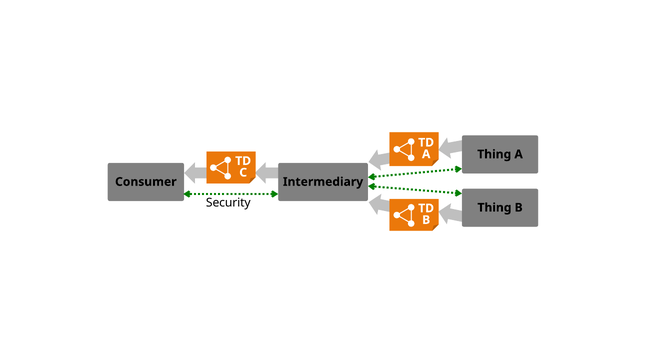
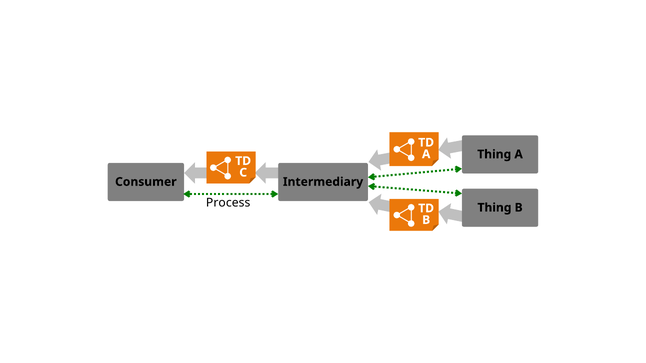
Security: Security -> Process (228, 203)
